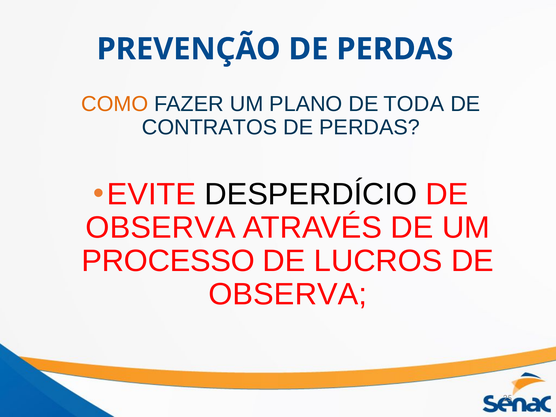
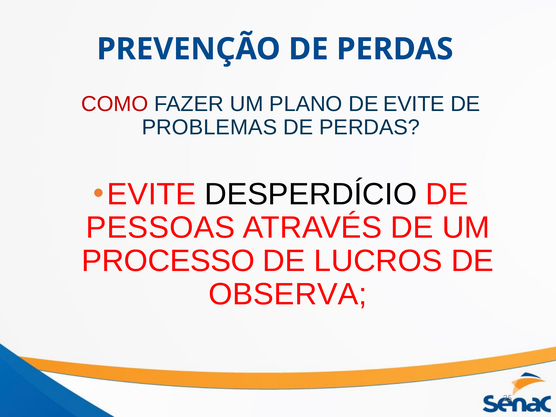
COMO colour: orange -> red (115, 104)
DE TODA: TODA -> EVITE (414, 104)
CONTRATOS: CONTRATOS -> PROBLEMAS (209, 127)
OBSERVA: OBSERVA -> PESSOAS (161, 228)
